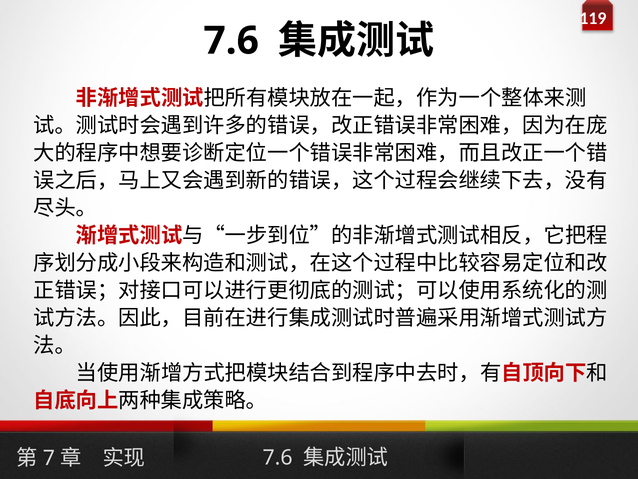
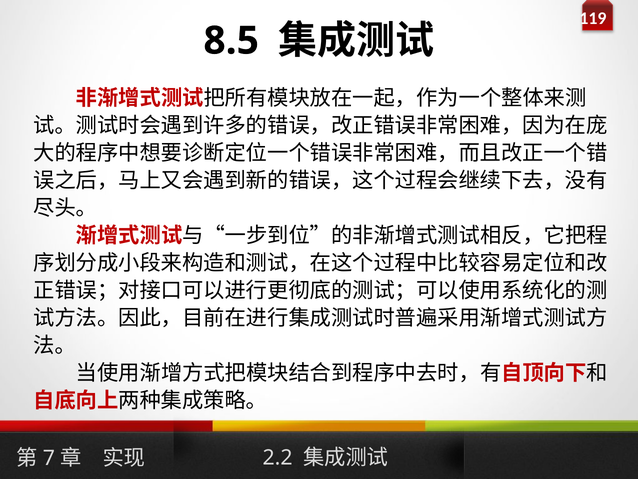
7.6: 7.6 -> 8.5 (231, 41)
7.6: 7.6 -> 2.2 (278, 457)
